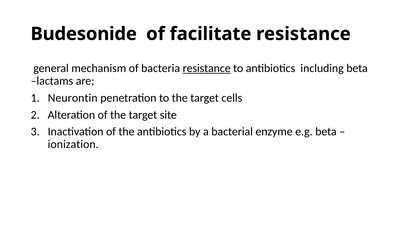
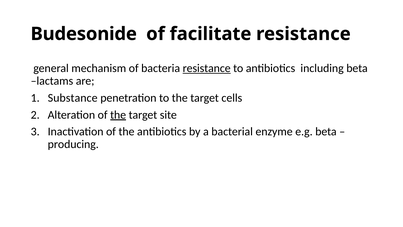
Neurontin: Neurontin -> Substance (73, 98)
the underline: none -> present (118, 115)
ionization: ionization -> producing (73, 144)
